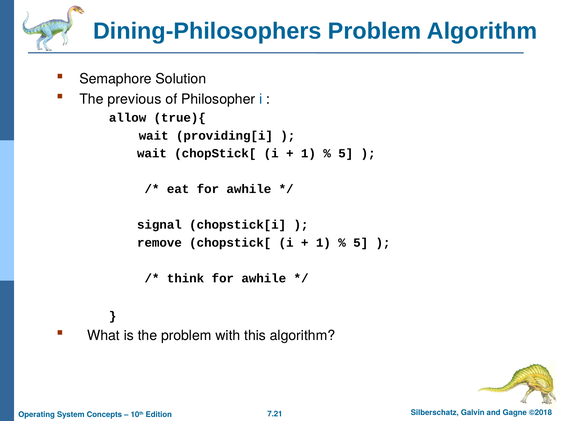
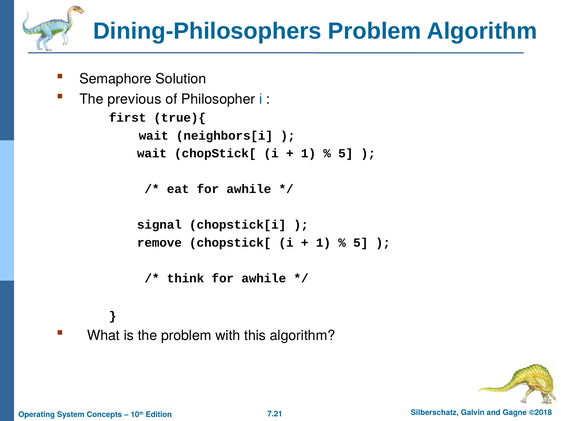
allow: allow -> first (128, 118)
providing[i: providing[i -> neighbors[i (224, 136)
